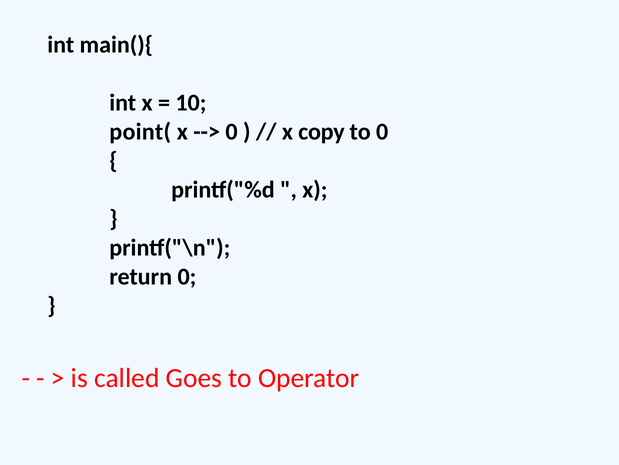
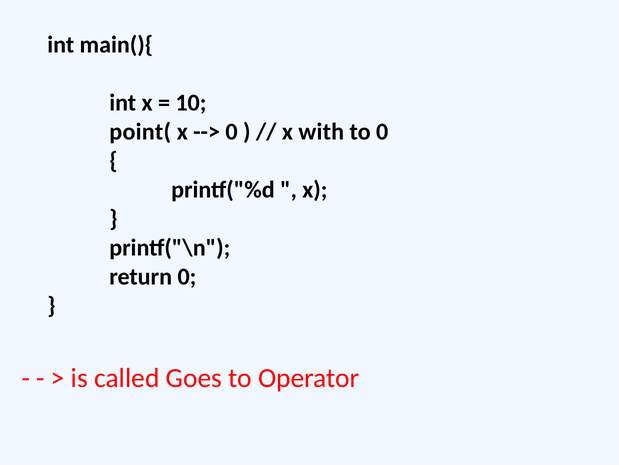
copy: copy -> with (321, 132)
